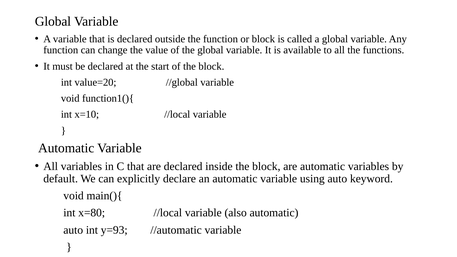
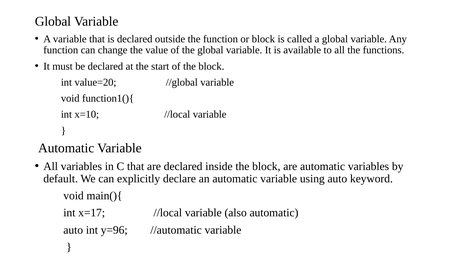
x=80: x=80 -> x=17 (92, 213)
y=93: y=93 -> y=96 (114, 230)
